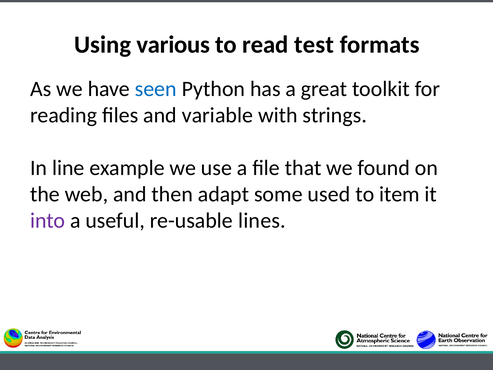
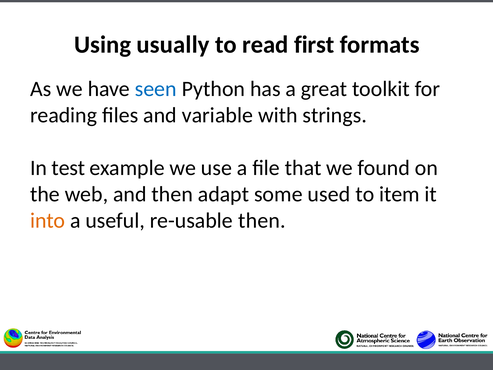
various: various -> usually (173, 45)
test: test -> first (314, 45)
line: line -> test (68, 168)
into colour: purple -> orange (48, 220)
re-usable lines: lines -> then (262, 220)
